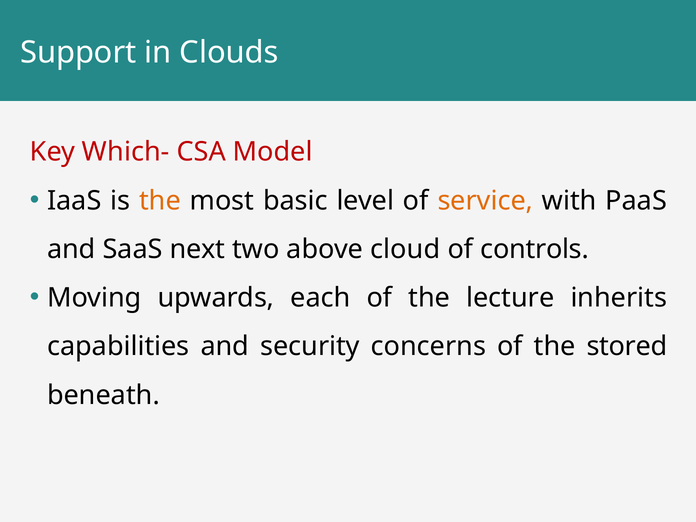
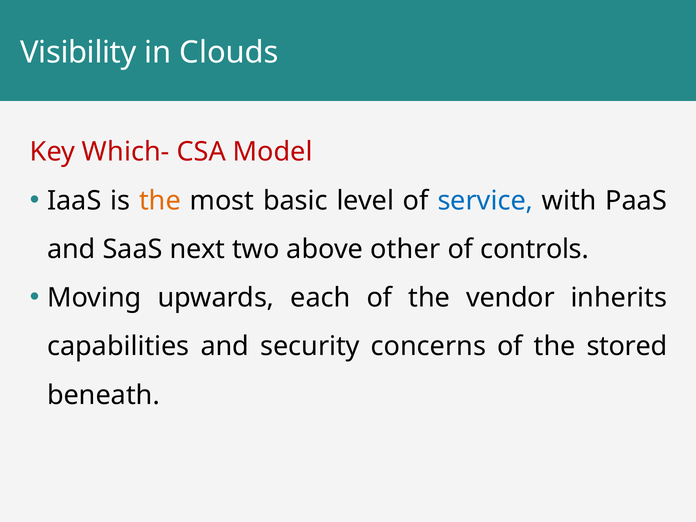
Support: Support -> Visibility (78, 53)
service colour: orange -> blue (485, 201)
cloud: cloud -> other (405, 249)
lecture: lecture -> vendor (510, 298)
